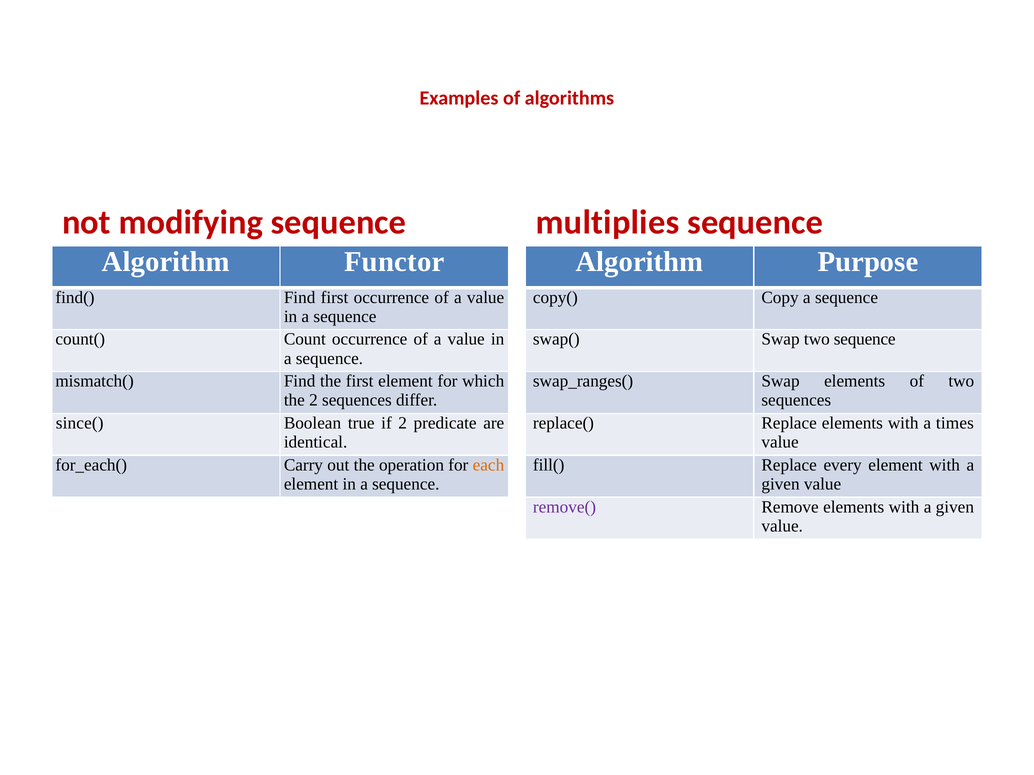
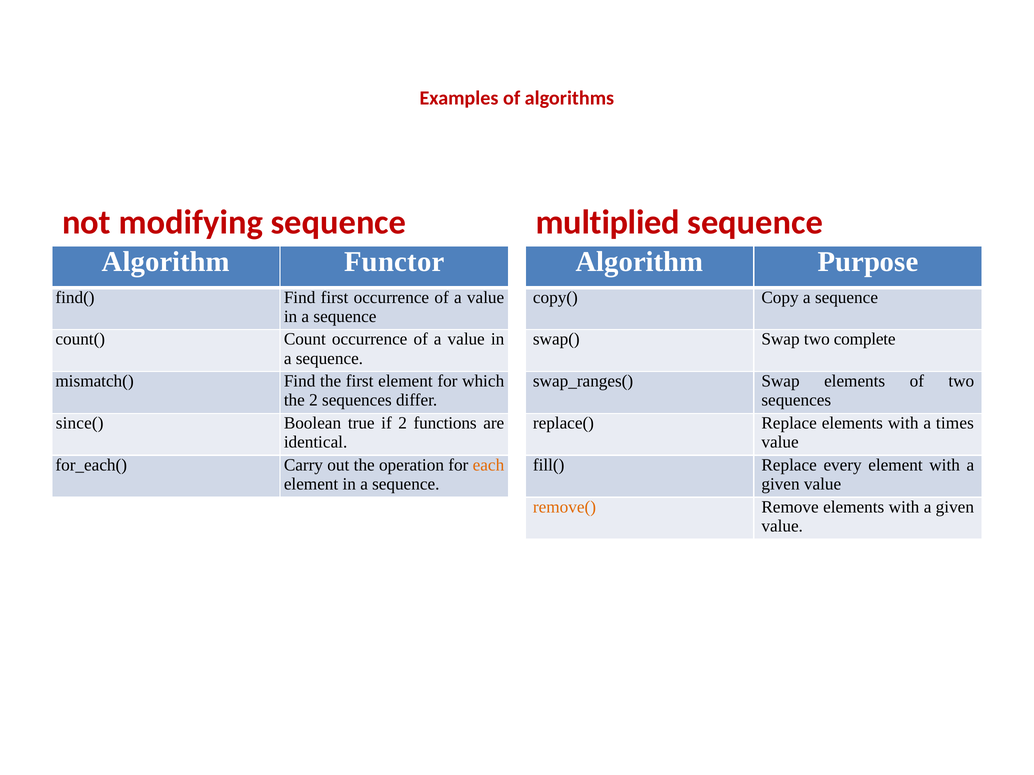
multiplies: multiplies -> multiplied (608, 222)
two sequence: sequence -> complete (865, 339)
predicate: predicate -> functions (445, 423)
remove( colour: purple -> orange (565, 507)
